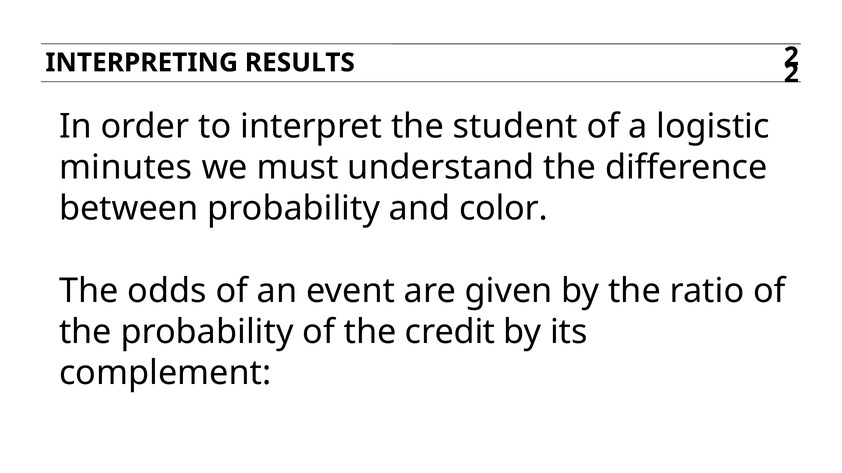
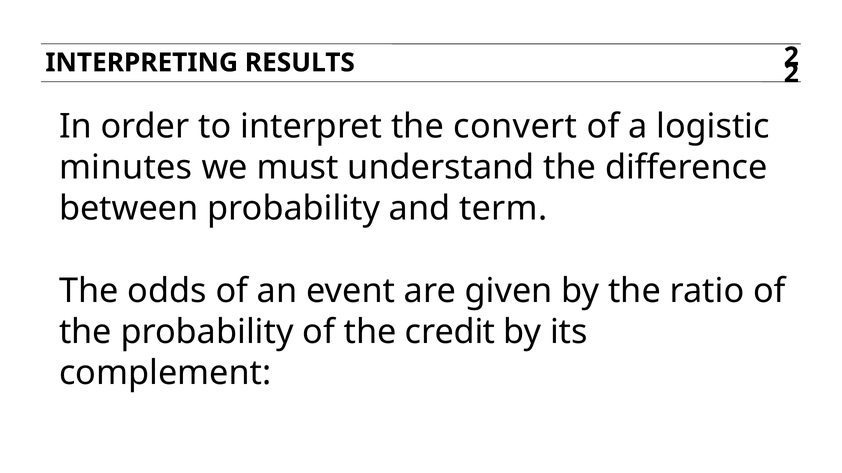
student: student -> convert (515, 126)
color: color -> term (503, 209)
